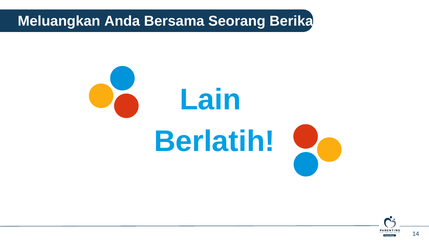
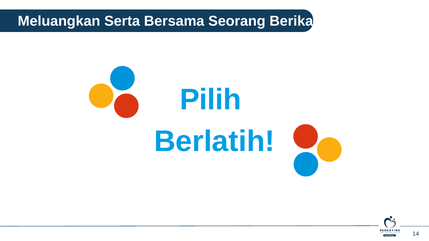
Anda: Anda -> Serta (122, 21)
Lain: Lain -> Pilih (210, 100)
